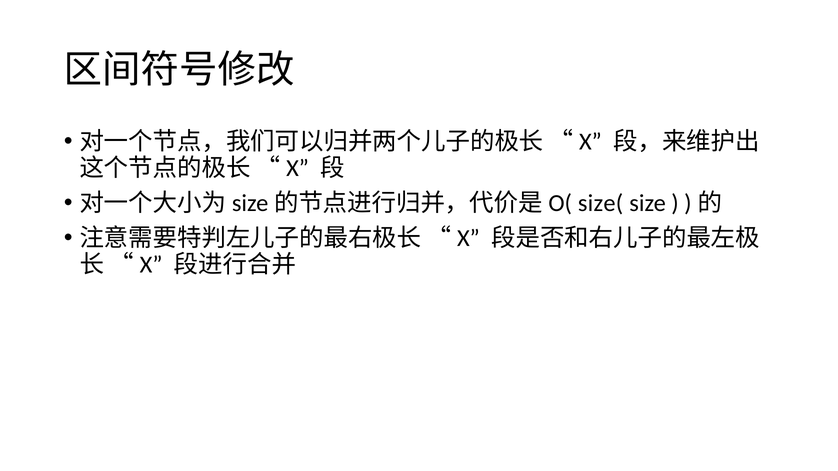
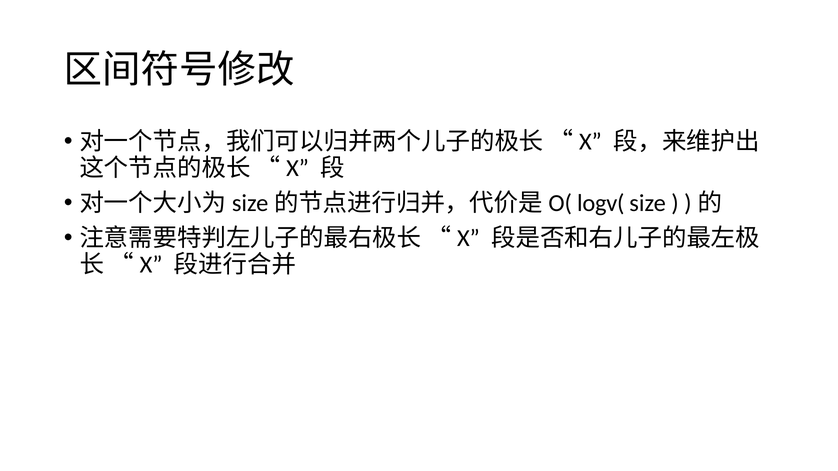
size(: size( -> logv( (601, 203)
